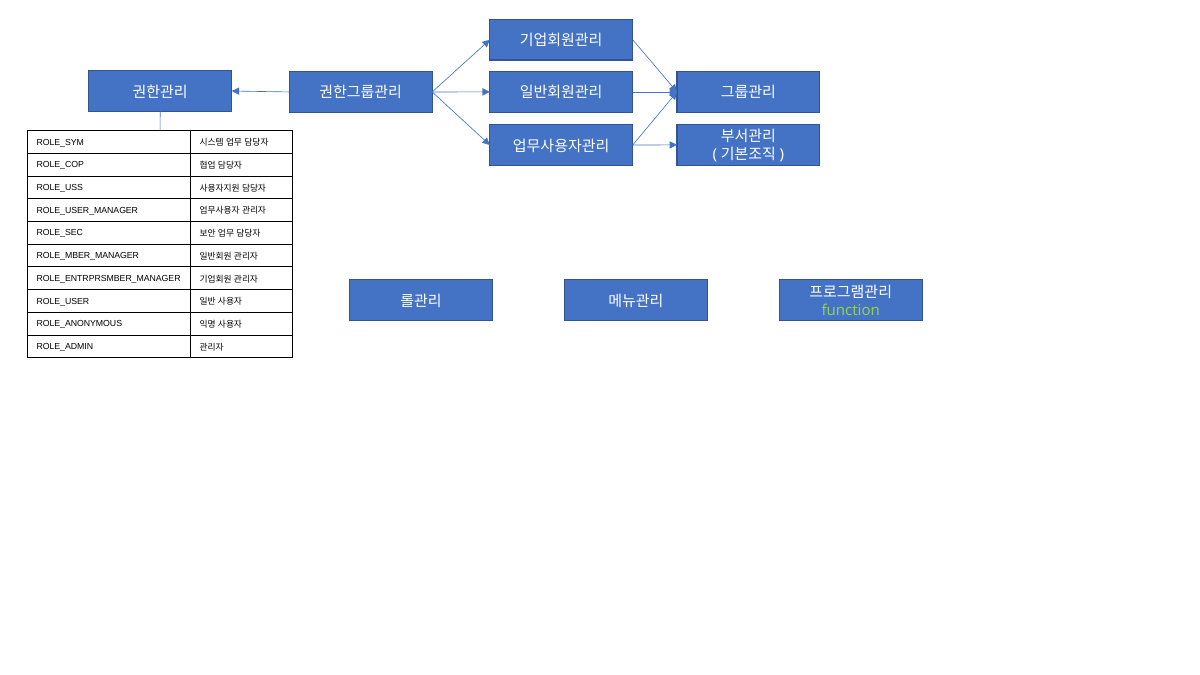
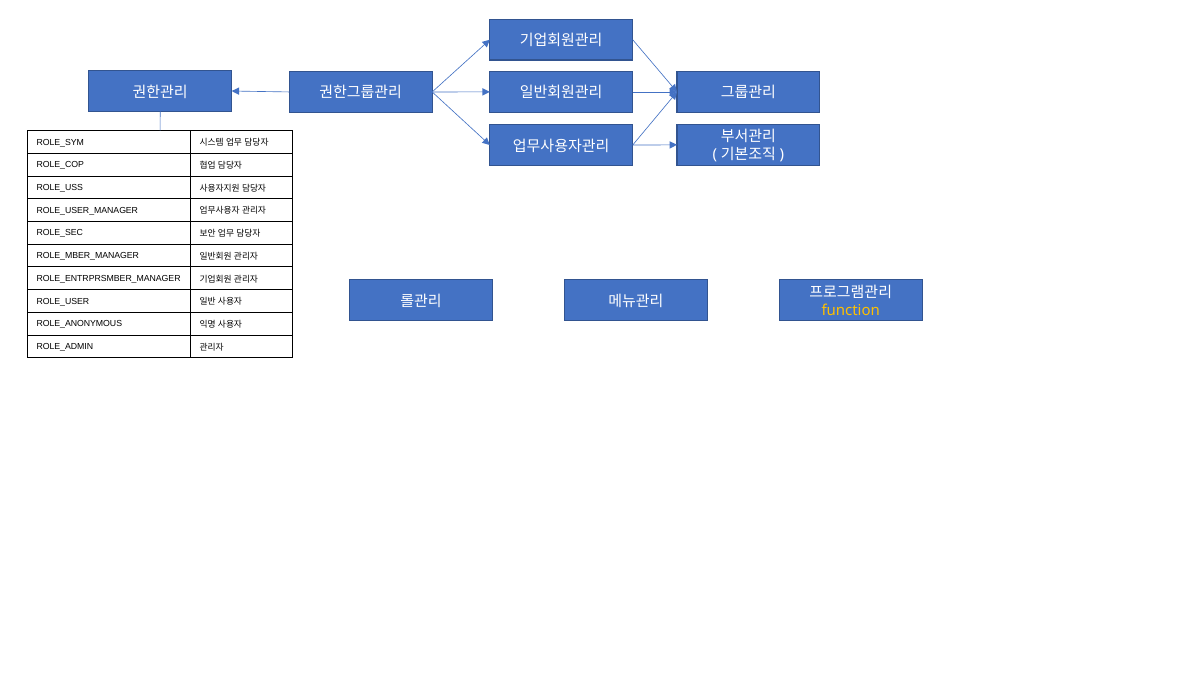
function colour: light green -> yellow (851, 310)
